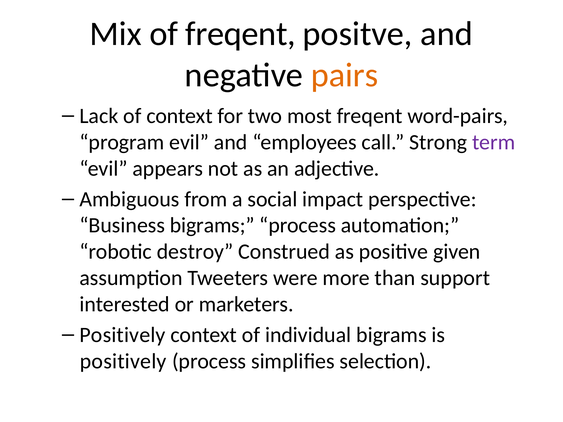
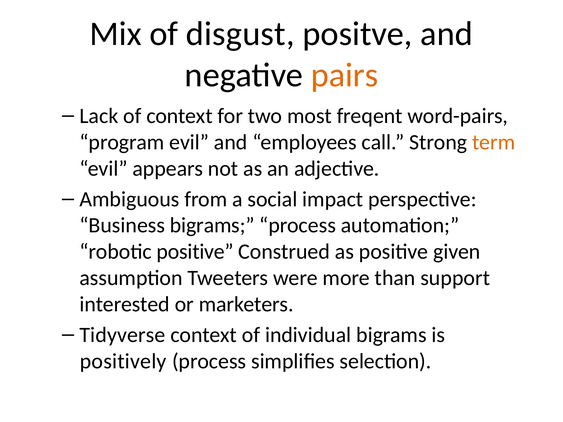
of freqent: freqent -> disgust (240, 34)
term colour: purple -> orange (494, 142)
robotic destroy: destroy -> positive (195, 252)
Positively: Positively -> Tidyverse (123, 335)
